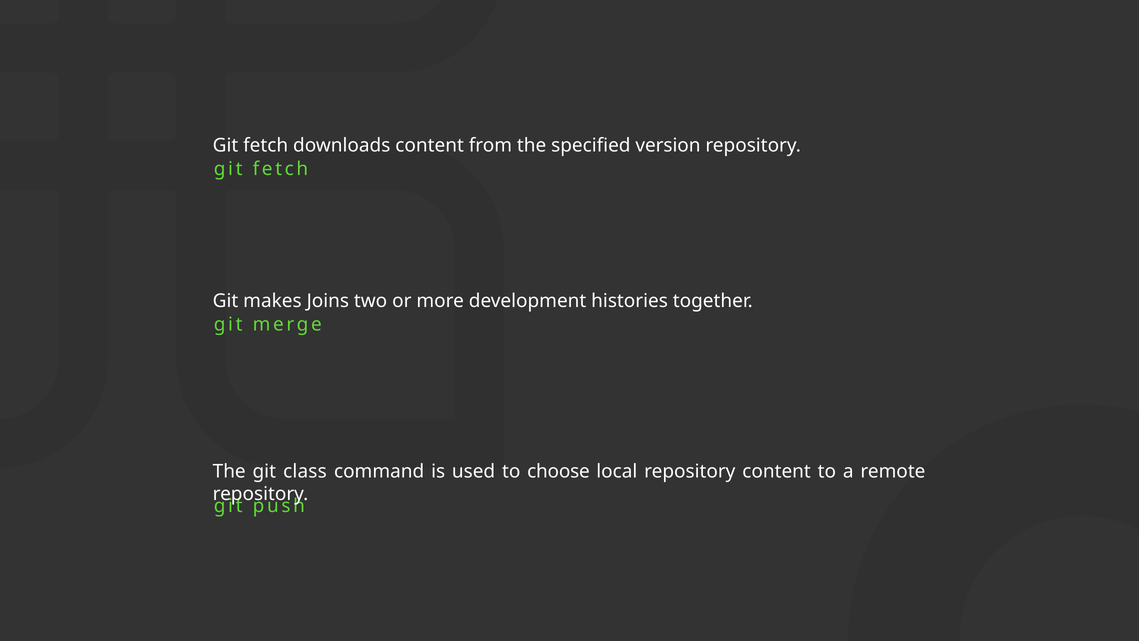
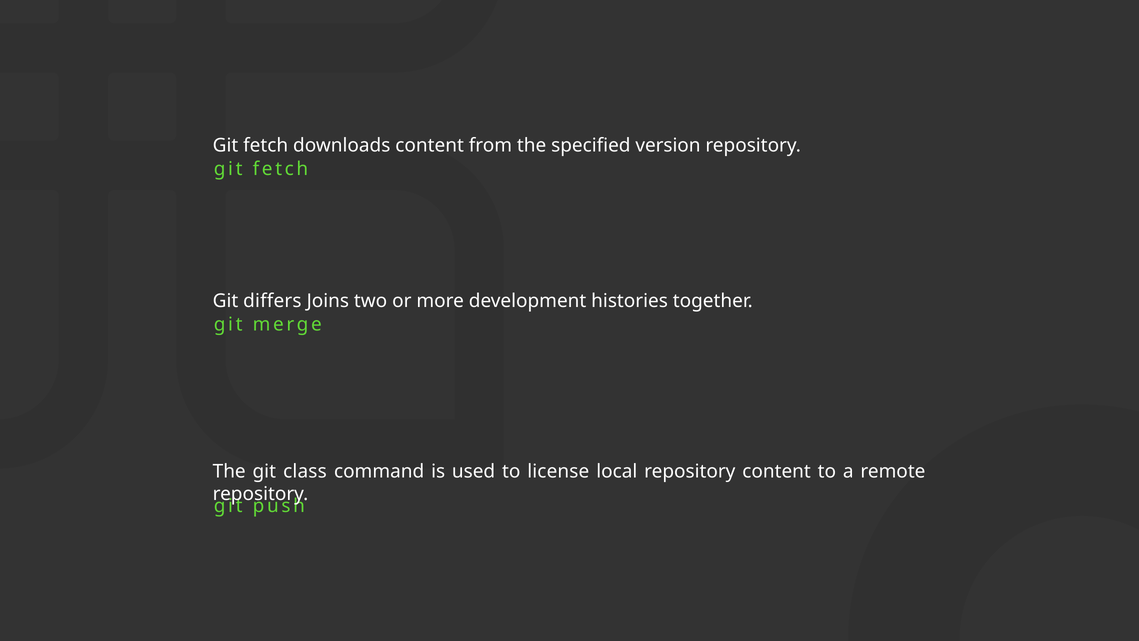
makes: makes -> differs (272, 301)
choose: choose -> license (558, 471)
